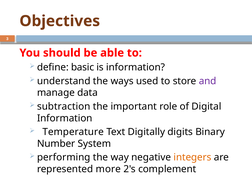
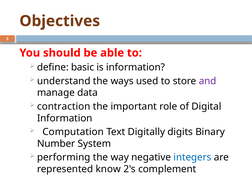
subtraction: subtraction -> contraction (64, 106)
Temperature: Temperature -> Computation (73, 132)
integers colour: orange -> blue (192, 157)
more: more -> know (108, 169)
